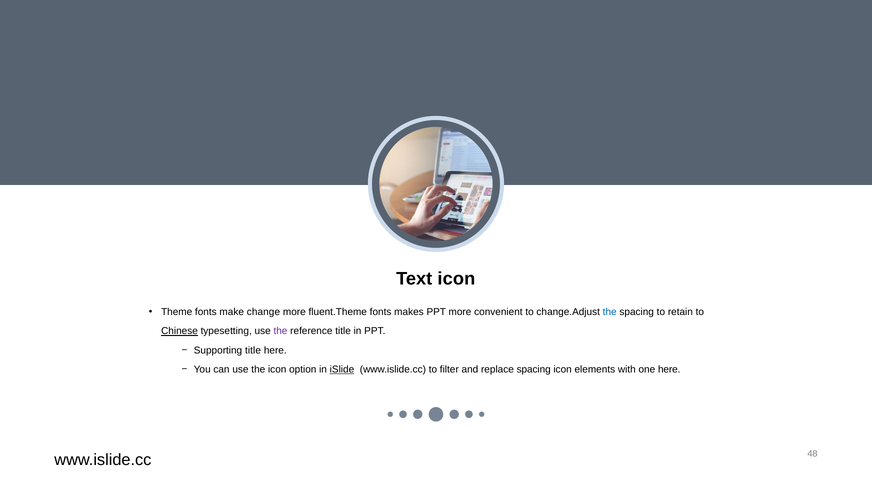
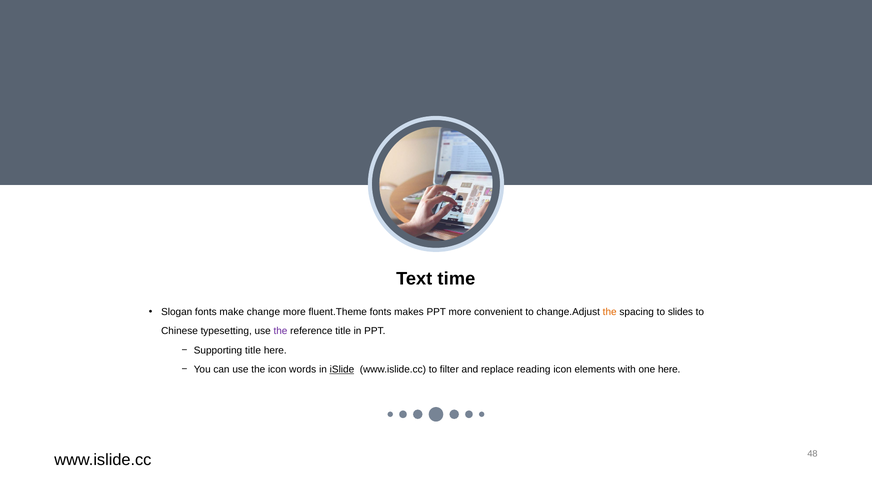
Text icon: icon -> time (456, 279)
Theme: Theme -> Slogan (177, 312)
the colour: blue -> orange (610, 312)
retain: retain -> slides (680, 312)
Chinese underline: present -> none (179, 332)
option: option -> words (303, 370)
replace spacing: spacing -> reading (534, 370)
